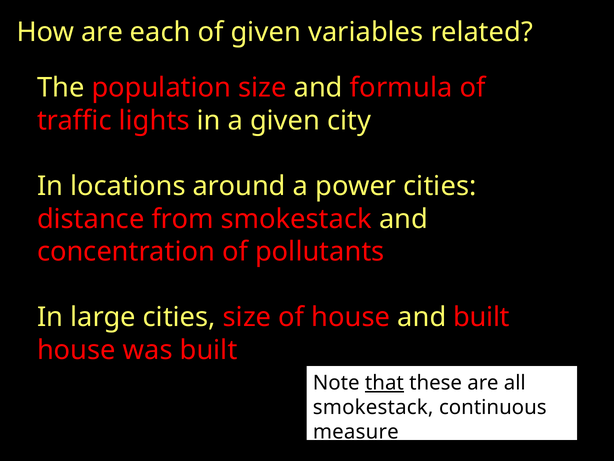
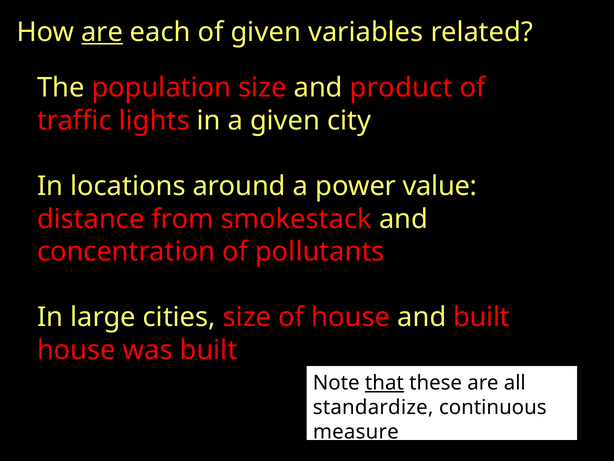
are underline: none -> present (102, 32)
formula: formula -> product (401, 88)
power cities: cities -> value (440, 186)
smokestack: smokestack -> standardize (373, 407)
